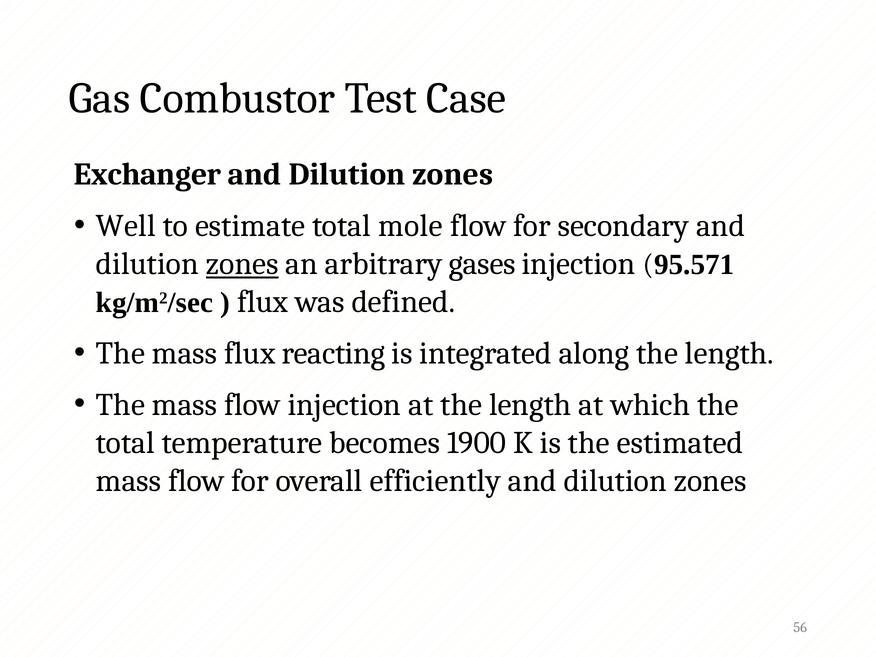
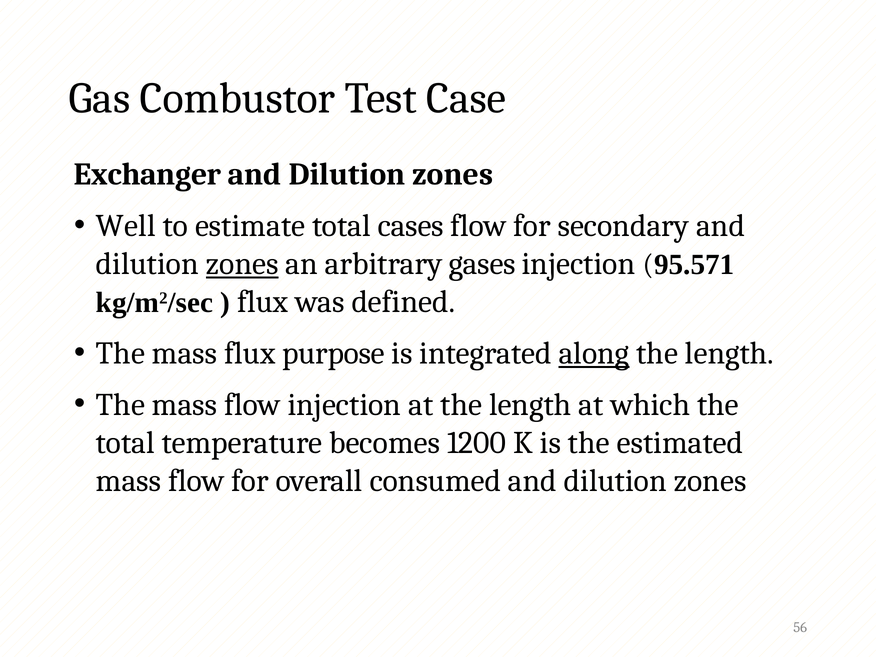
mole: mole -> cases (411, 226)
reacting: reacting -> purpose (333, 353)
along underline: none -> present (594, 353)
1900: 1900 -> 1200 (477, 443)
efficiently: efficiently -> consumed (435, 481)
